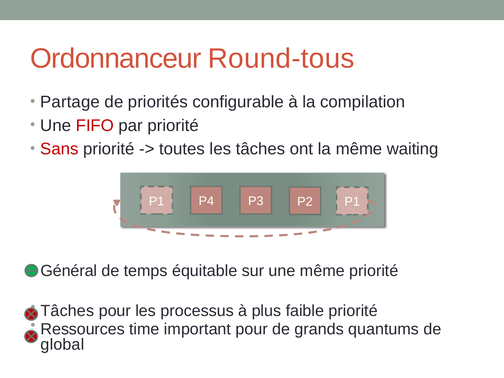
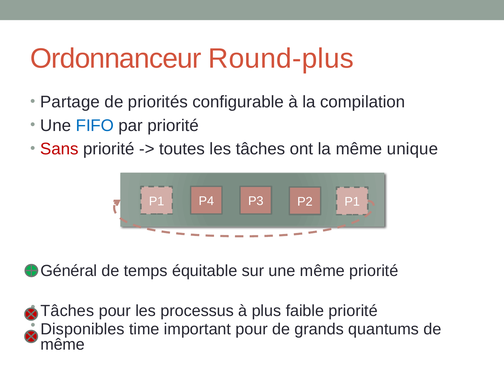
Round-tous: Round-tous -> Round-plus (281, 59)
FIFO colour: red -> blue (95, 125)
waiting: waiting -> unique (413, 149)
Ressources: Ressources -> Disponibles (83, 329)
global: global -> même (63, 345)
